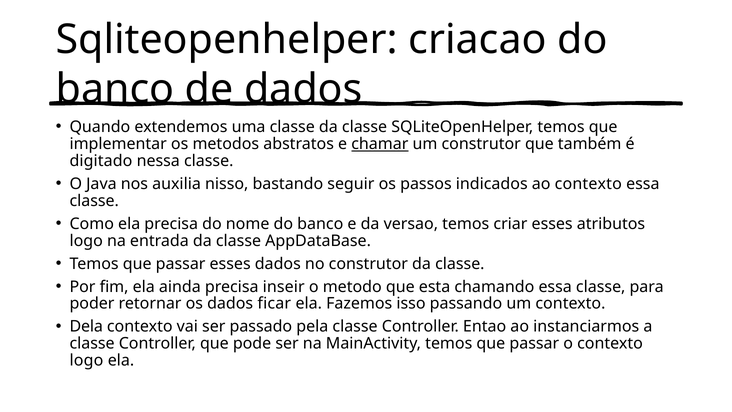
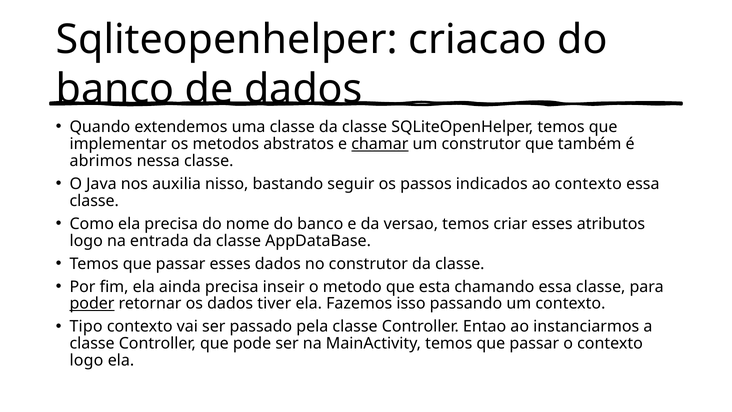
digitado: digitado -> abrimos (101, 161)
poder underline: none -> present (92, 303)
ficar: ficar -> tiver (274, 303)
Dela: Dela -> Tipo (86, 326)
